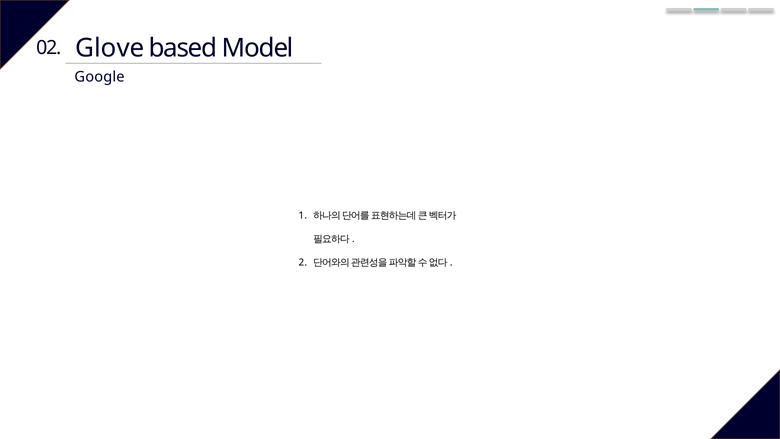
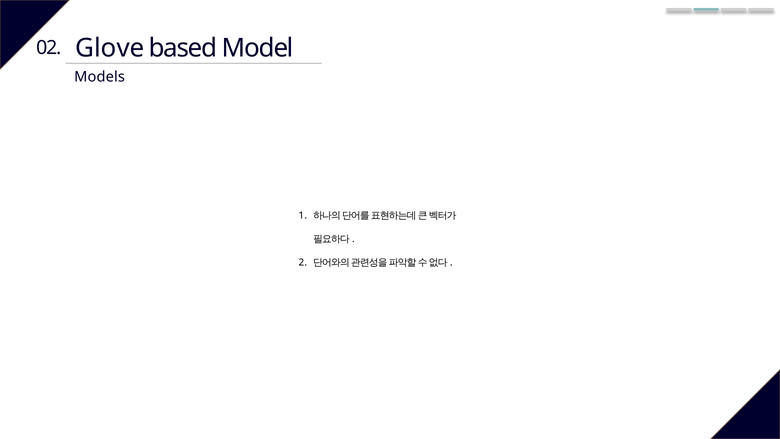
Google: Google -> Models (100, 77)
